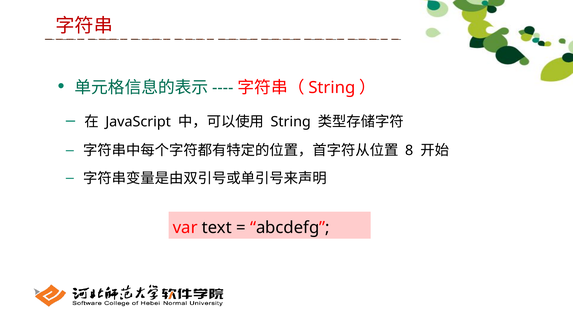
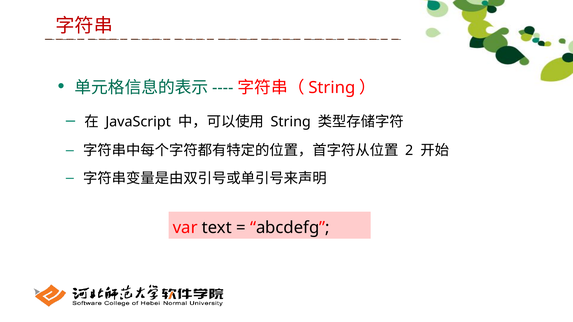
8: 8 -> 2 (409, 151)
